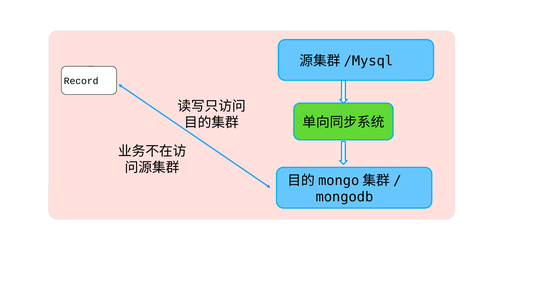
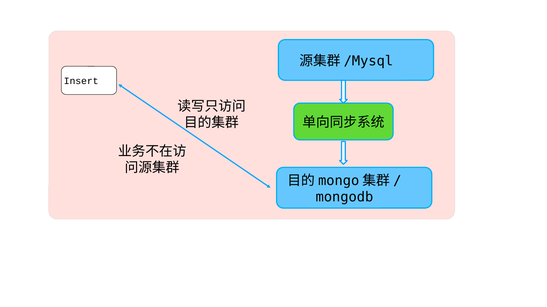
Record: Record -> Insert (81, 81)
